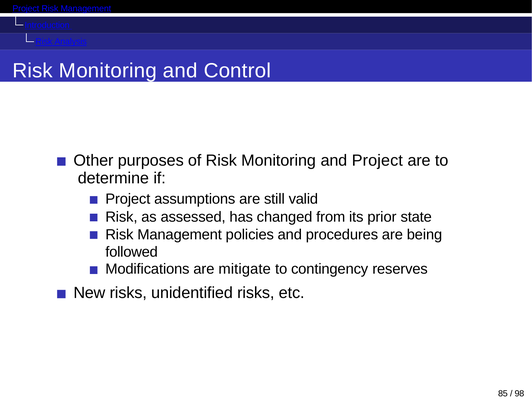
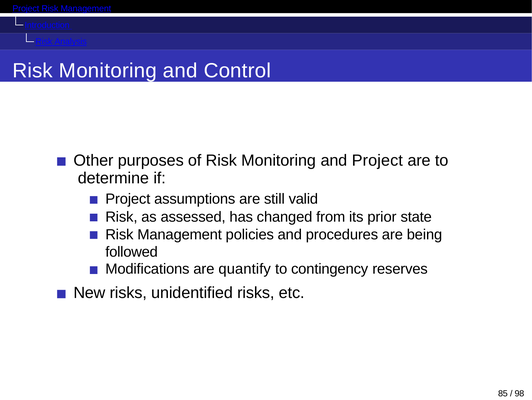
mitigate: mitigate -> quantify (245, 269)
